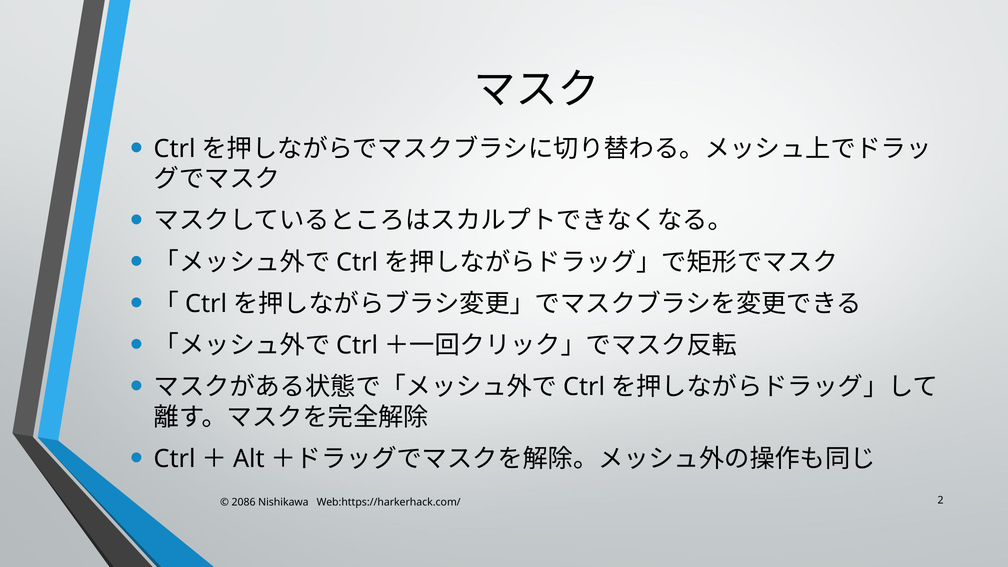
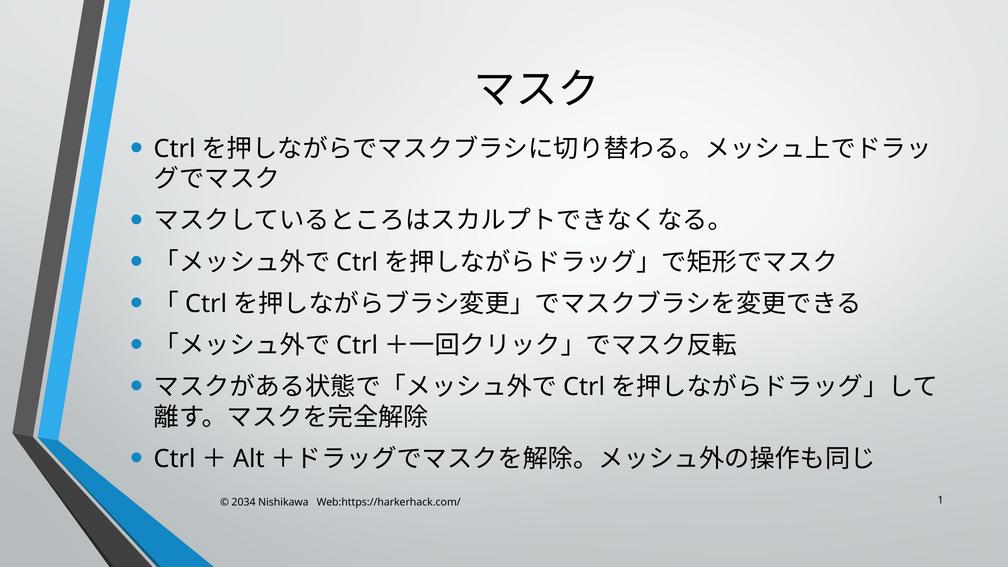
2086: 2086 -> 2034 (244, 502)
2: 2 -> 1 (941, 500)
